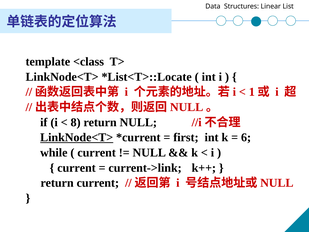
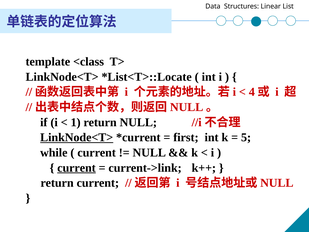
1: 1 -> 4 (252, 92)
8: 8 -> 1 (76, 122)
6: 6 -> 5 (246, 137)
current underline: none -> present (76, 168)
